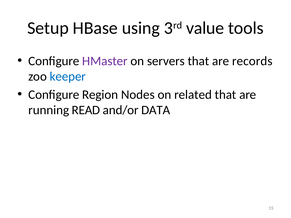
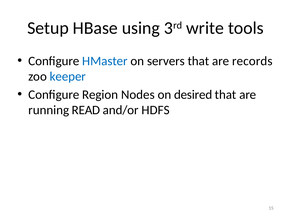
value: value -> write (205, 28)
HMaster colour: purple -> blue (105, 61)
related: related -> desired (193, 95)
DATA: DATA -> HDFS (156, 110)
